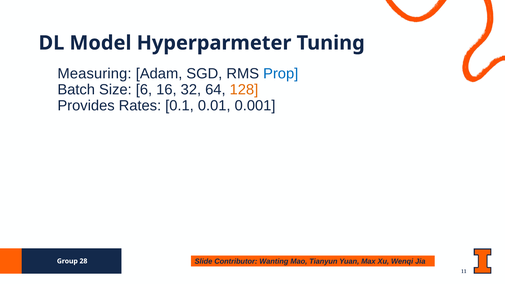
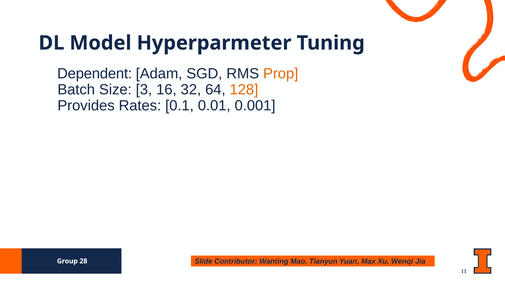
Measuring: Measuring -> Dependent (95, 74)
Prop colour: blue -> orange (281, 74)
6: 6 -> 3 (144, 90)
